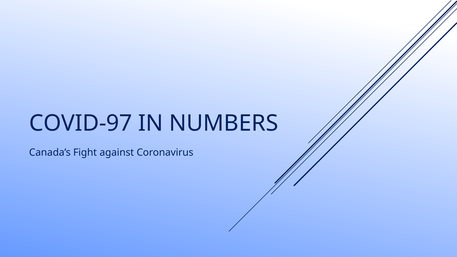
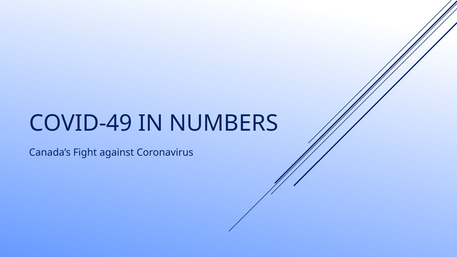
COVID-97: COVID-97 -> COVID-49 (81, 123)
